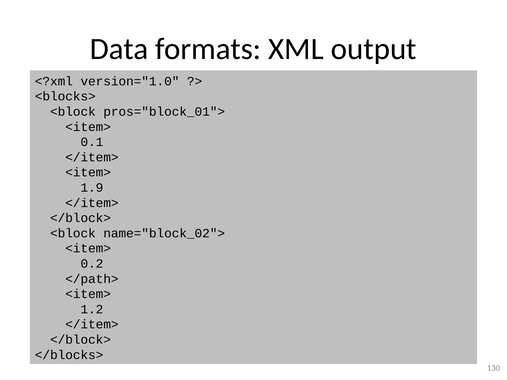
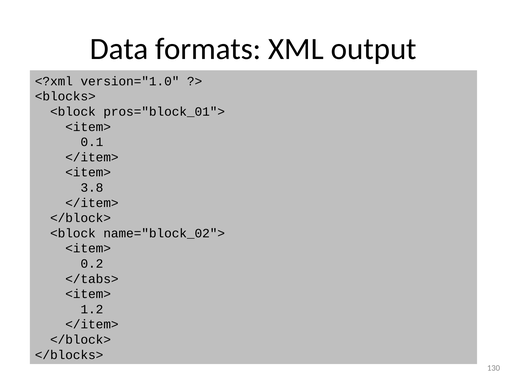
1.9: 1.9 -> 3.8 (92, 188)
</path>: </path> -> </tabs> (92, 279)
